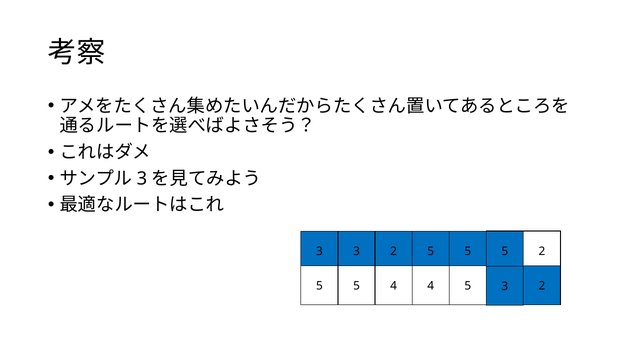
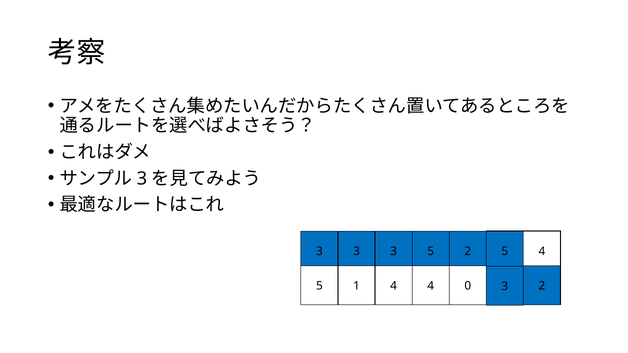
5 2: 2 -> 4 (542, 251)
3 3 2: 2 -> 3 (394, 252)
5: 5 -> 2 (468, 252)
5: 5 -> 1 (357, 286)
4 5: 5 -> 0 (468, 286)
